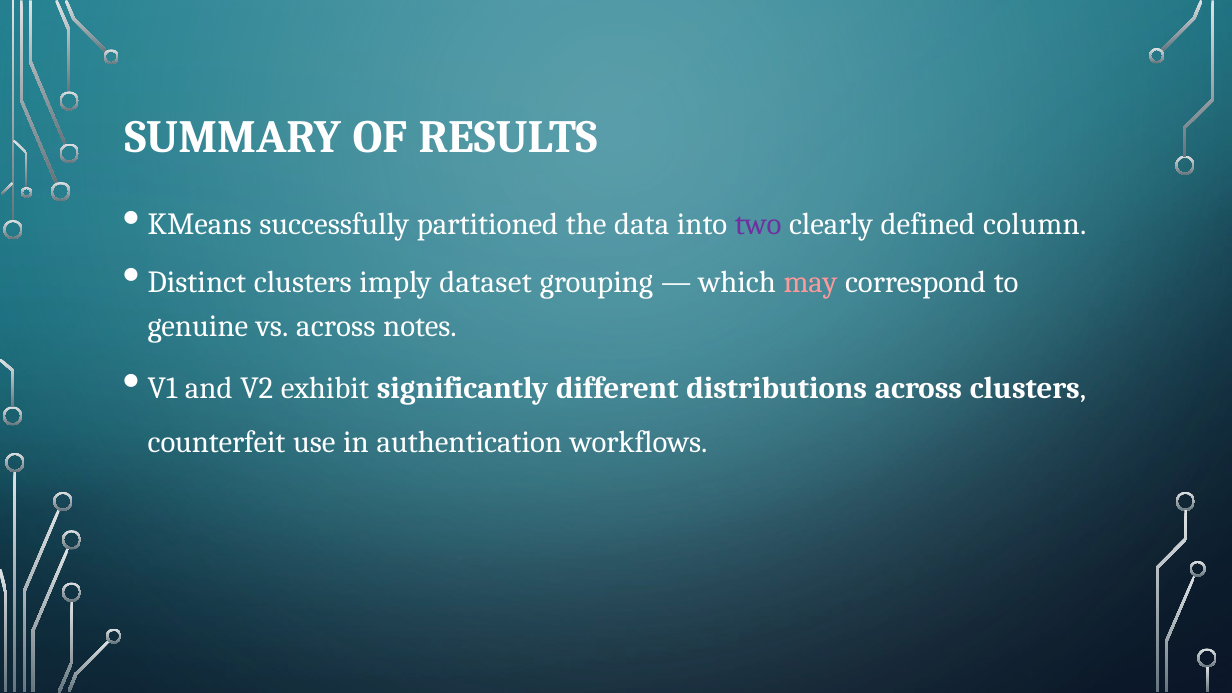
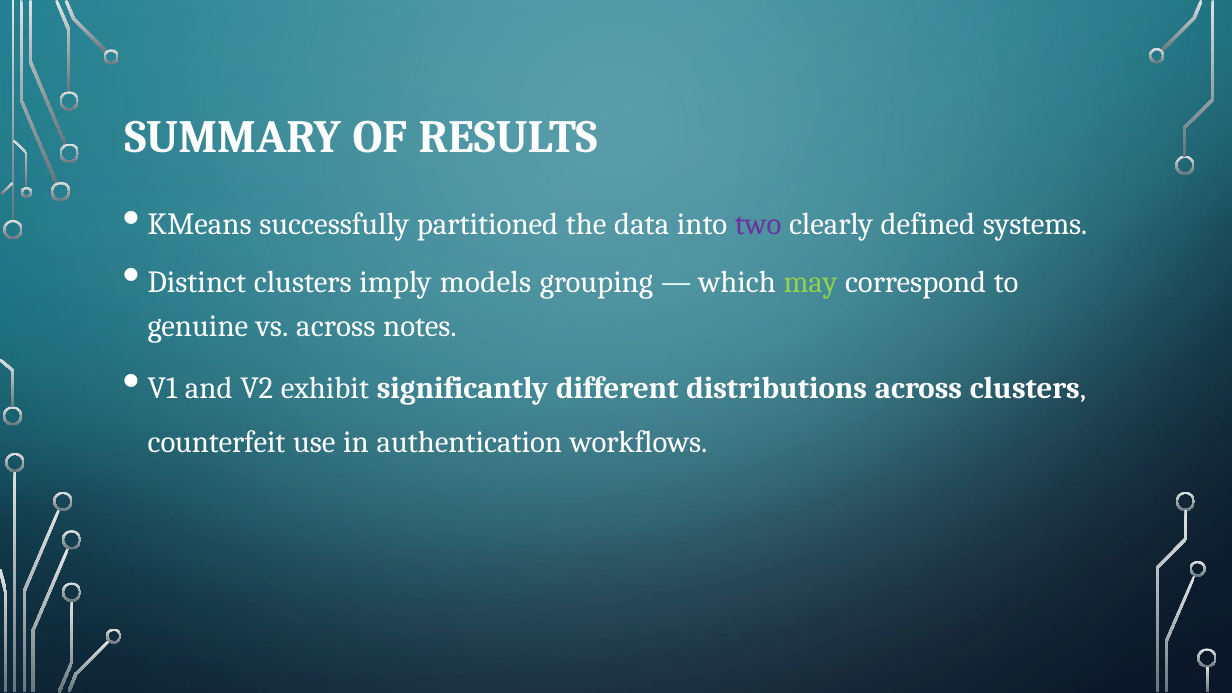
column: column -> systems (1035, 225)
dataset: dataset -> models (486, 282)
may colour: pink -> light green (811, 282)
